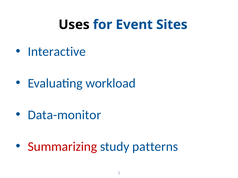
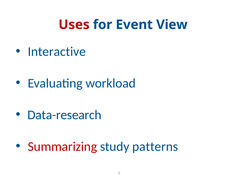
Uses colour: black -> red (74, 25)
Sites: Sites -> View (172, 25)
Data-monitor: Data-monitor -> Data-research (64, 115)
